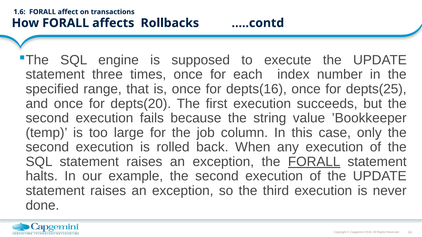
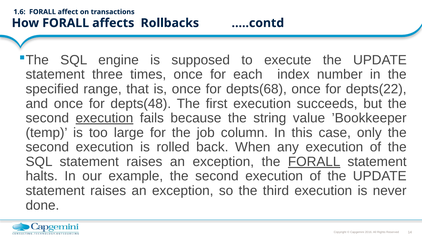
depts(16: depts(16 -> depts(68 (256, 89)
depts(25: depts(25 -> depts(22 (376, 89)
depts(20: depts(20 -> depts(48 (141, 104)
execution underline: none -> present (104, 118)
